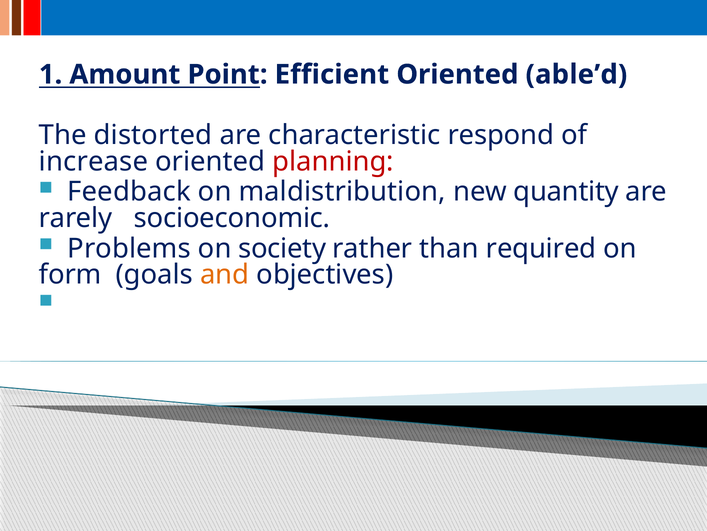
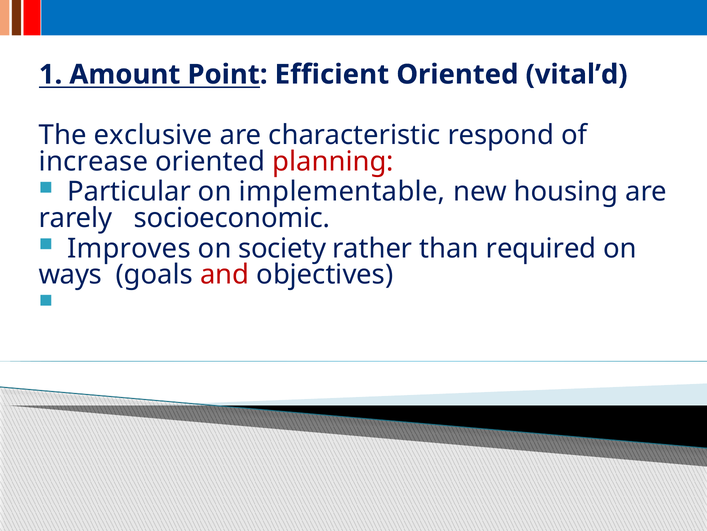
able’d: able’d -> vital’d (577, 74)
distorted: distorted -> exclusive (153, 135)
Feedback: Feedback -> Particular (129, 192)
maldistribution: maldistribution -> implementable (342, 192)
quantity: quantity -> housing (566, 192)
Problems: Problems -> Improves (129, 248)
form: form -> ways (70, 274)
and colour: orange -> red (225, 274)
